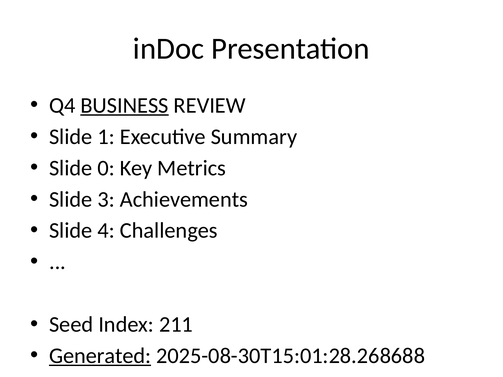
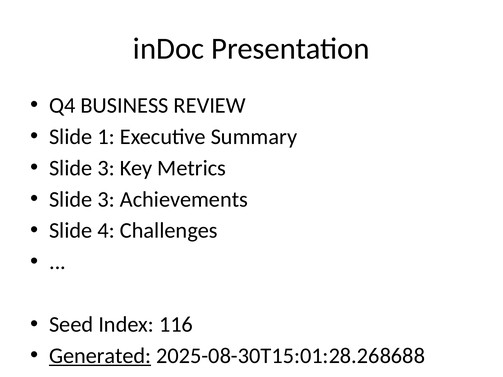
BUSINESS underline: present -> none (125, 106)
0: 0 -> 3 (106, 168)
211: 211 -> 116 (176, 325)
